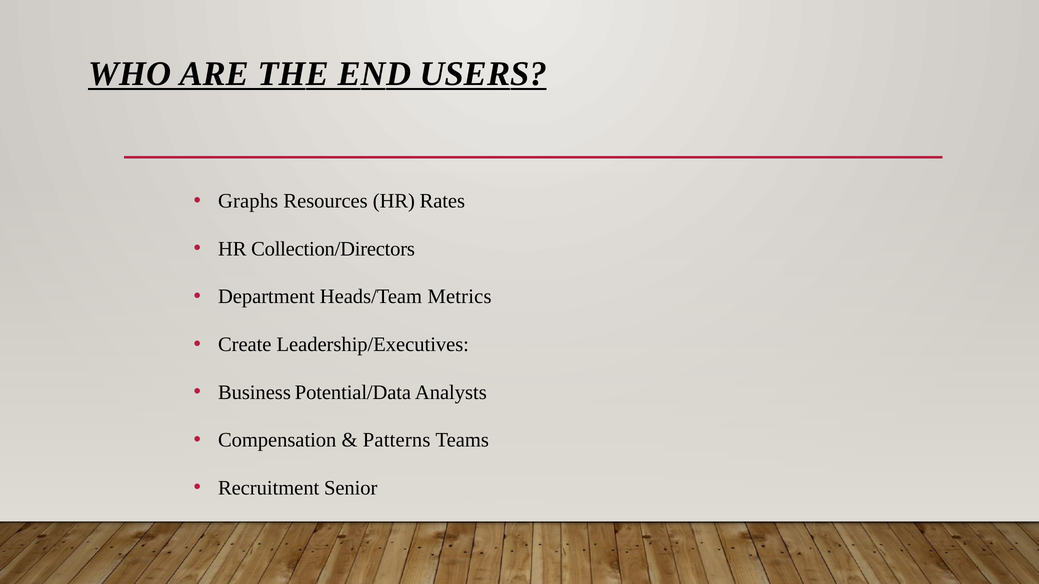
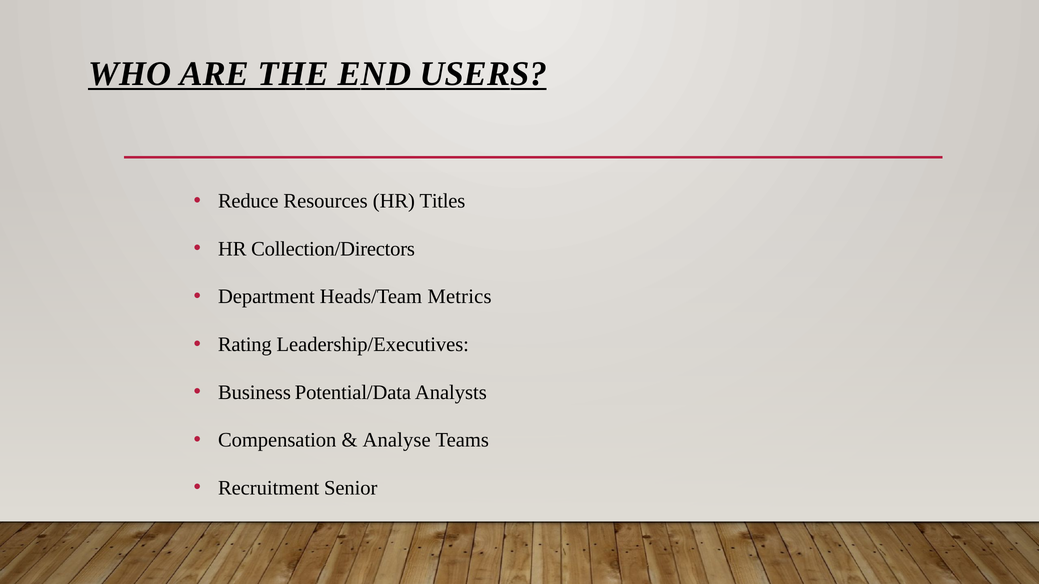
Graphs: Graphs -> Reduce (248, 201)
Rates: Rates -> Titles (442, 201)
Create: Create -> Rating (245, 345)
Patterns: Patterns -> Analyse (397, 440)
